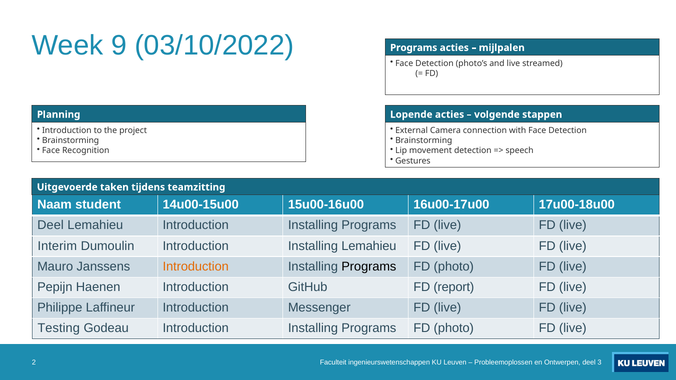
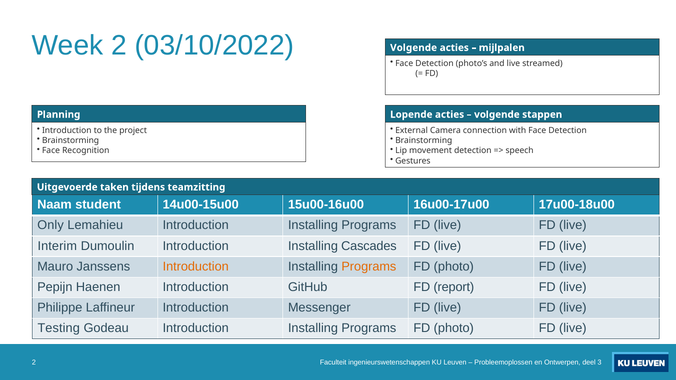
Week 9: 9 -> 2 (119, 45)
Programs: Programs -> Volgende (414, 48)
Deel: Deel -> Only (51, 225)
Installing Lemahieu: Lemahieu -> Cascades (369, 246)
Programs colour: black -> orange (369, 267)
